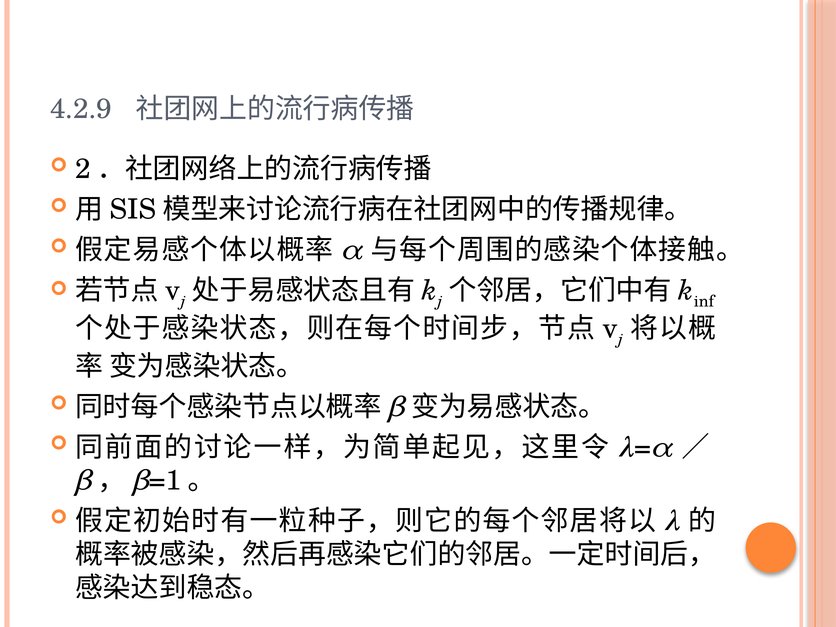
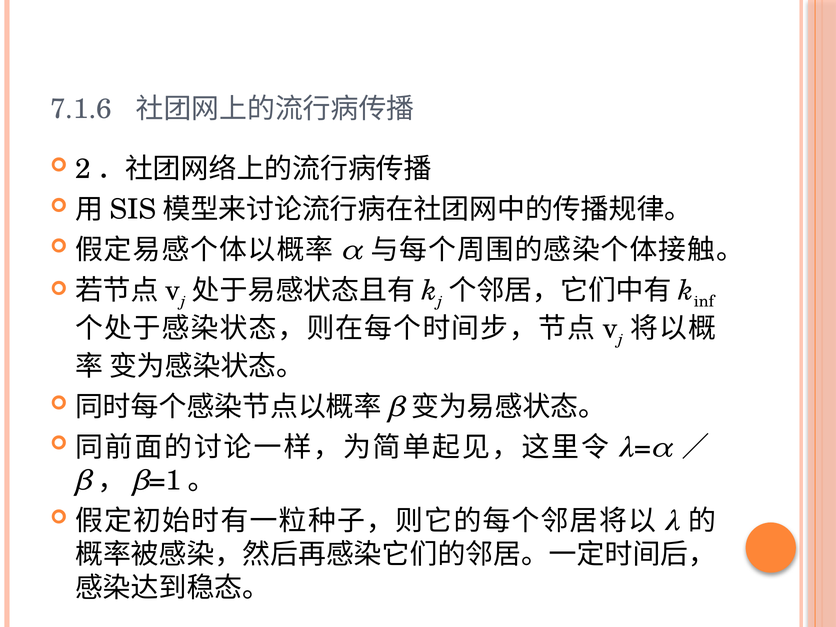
4.2.9: 4.2.9 -> 7.1.6 (81, 109)
